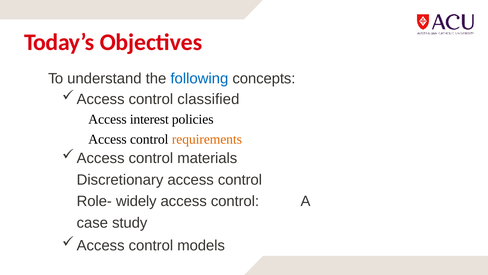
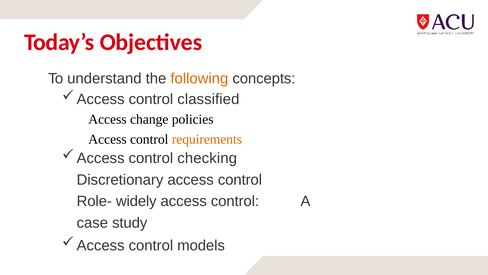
following colour: blue -> orange (199, 78)
interest: interest -> change (149, 119)
materials: materials -> checking (207, 158)
